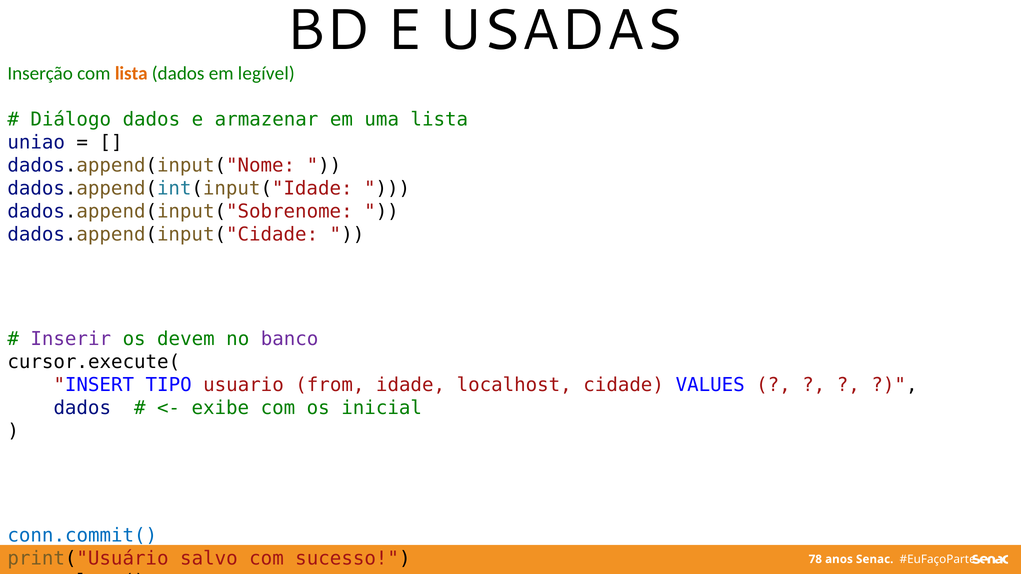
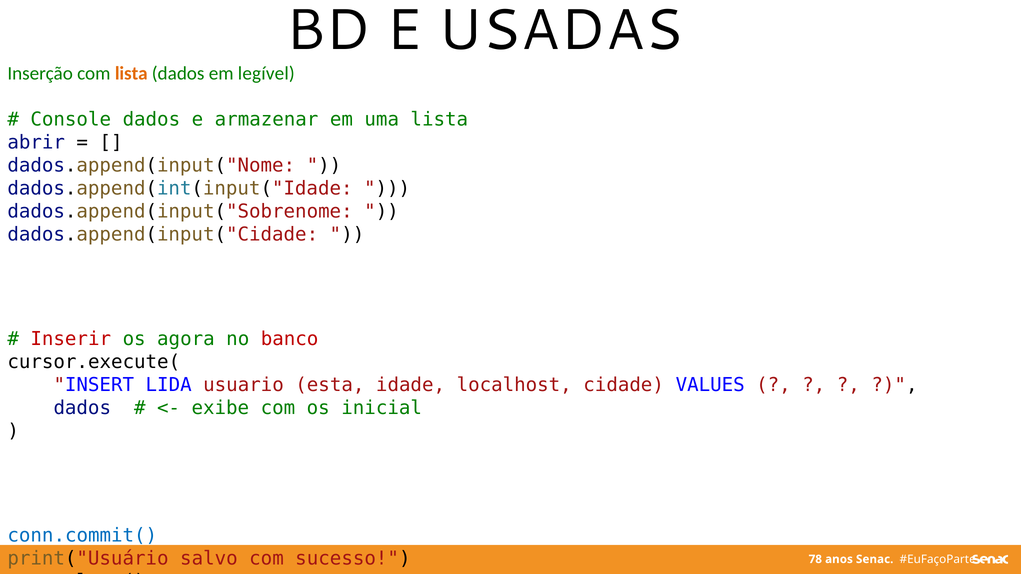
Diálogo: Diálogo -> Console (71, 120)
uniao: uniao -> abrir (36, 143)
Inserir colour: purple -> red (71, 339)
devem: devem -> agora (186, 339)
banco colour: purple -> red (290, 339)
TIPO: TIPO -> LIDA (169, 385)
from: from -> esta (330, 385)
